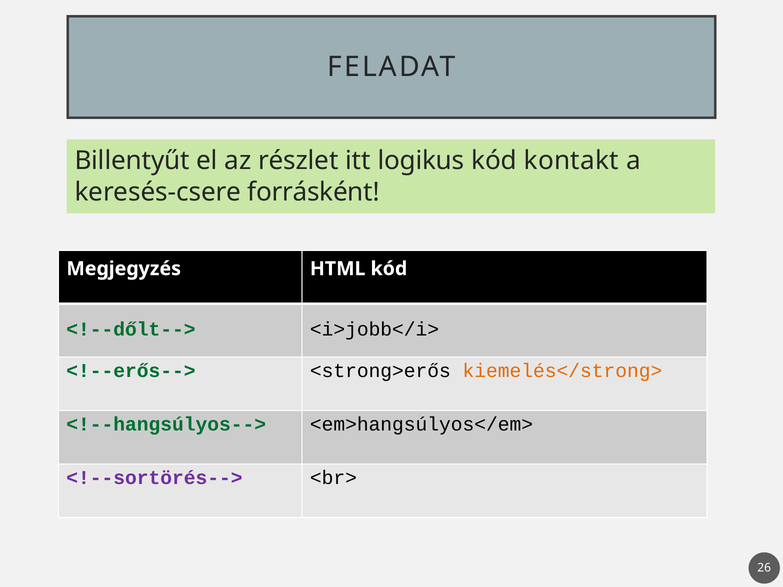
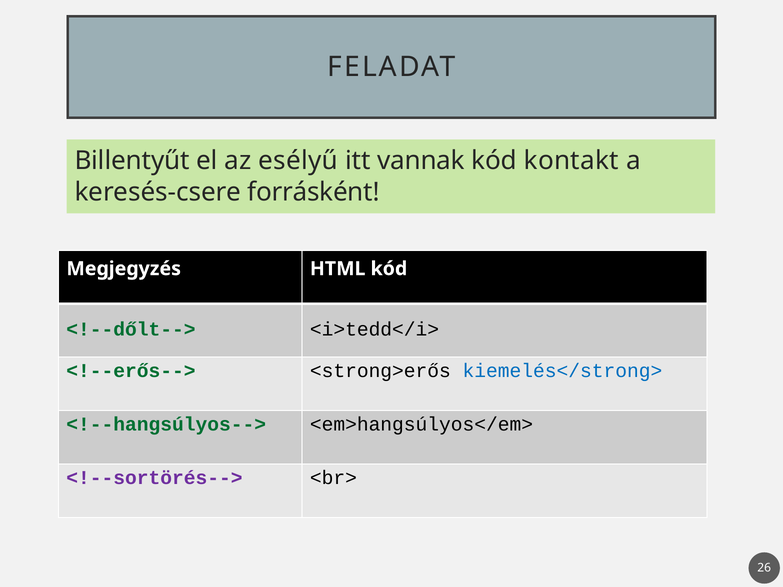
részlet: részlet -> esélyű (298, 161)
logikus: logikus -> vannak (421, 161)
<i>jobb</i>: <i>jobb</i> -> <i>tedd</i> (374, 329)
kiemelés</strong> colour: orange -> blue (562, 371)
